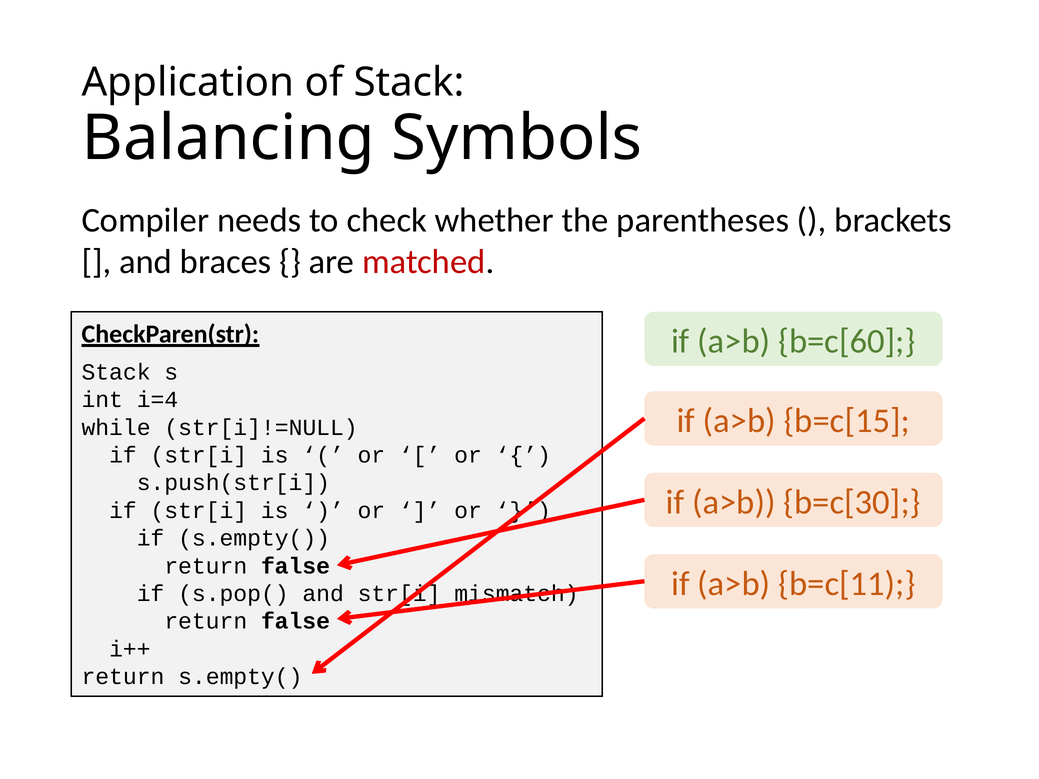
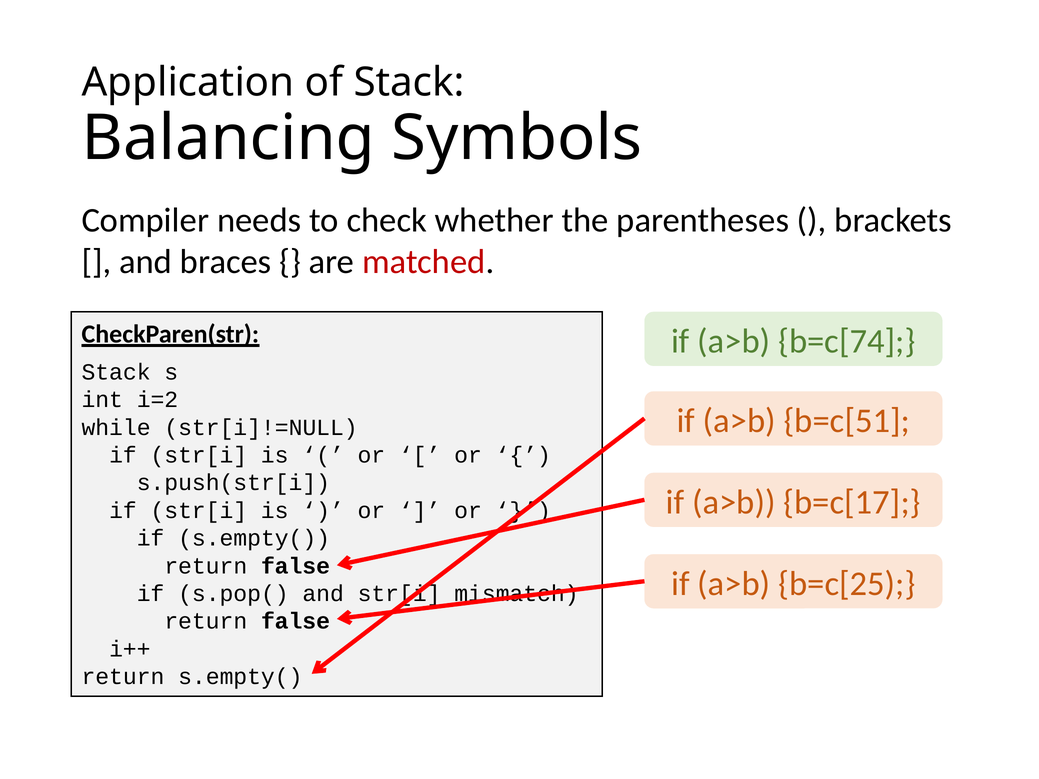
b=c[60: b=c[60 -> b=c[74 (847, 341)
i=4: i=4 -> i=2 (157, 400)
b=c[15: b=c[15 -> b=c[51 (847, 421)
b=c[30: b=c[30 -> b=c[17 (852, 502)
b=c[11: b=c[11 -> b=c[25 (847, 584)
